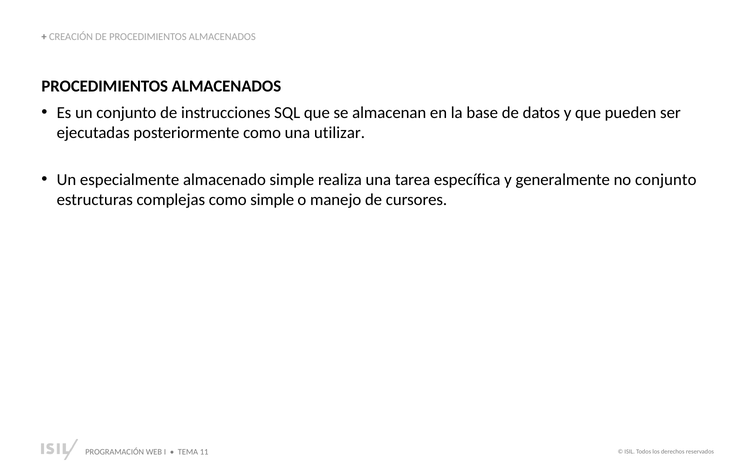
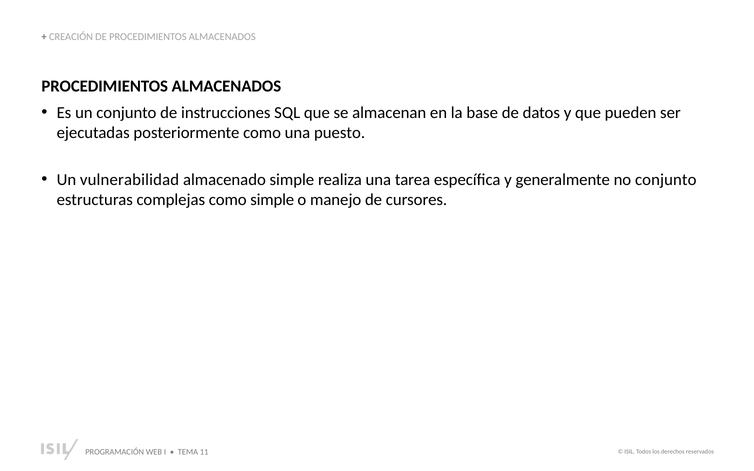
utilizar: utilizar -> puesto (340, 133)
especialmente: especialmente -> vulnerabilidad (130, 180)
